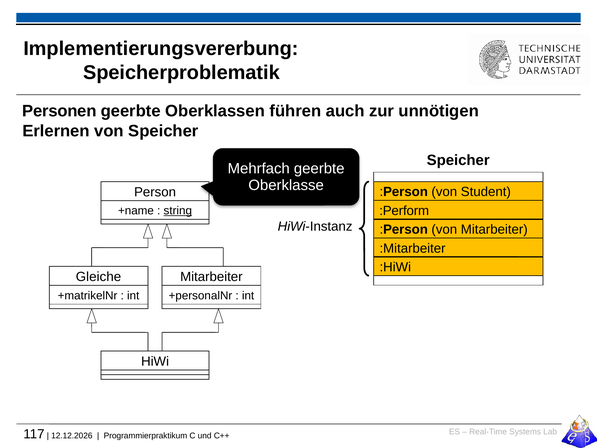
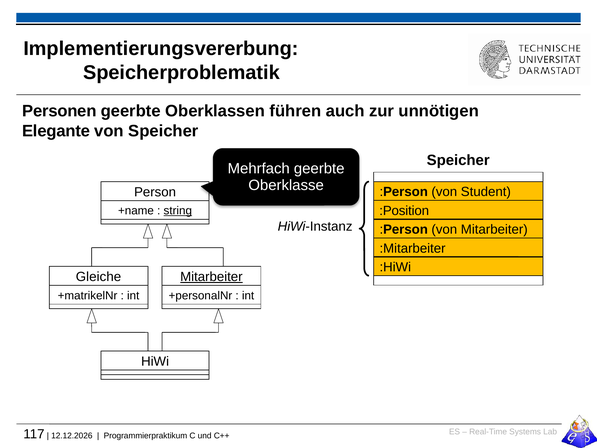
Erlernen: Erlernen -> Elegante (56, 131)
:Perform: :Perform -> :Position (404, 211)
Mitarbeiter underline: none -> present (211, 277)
